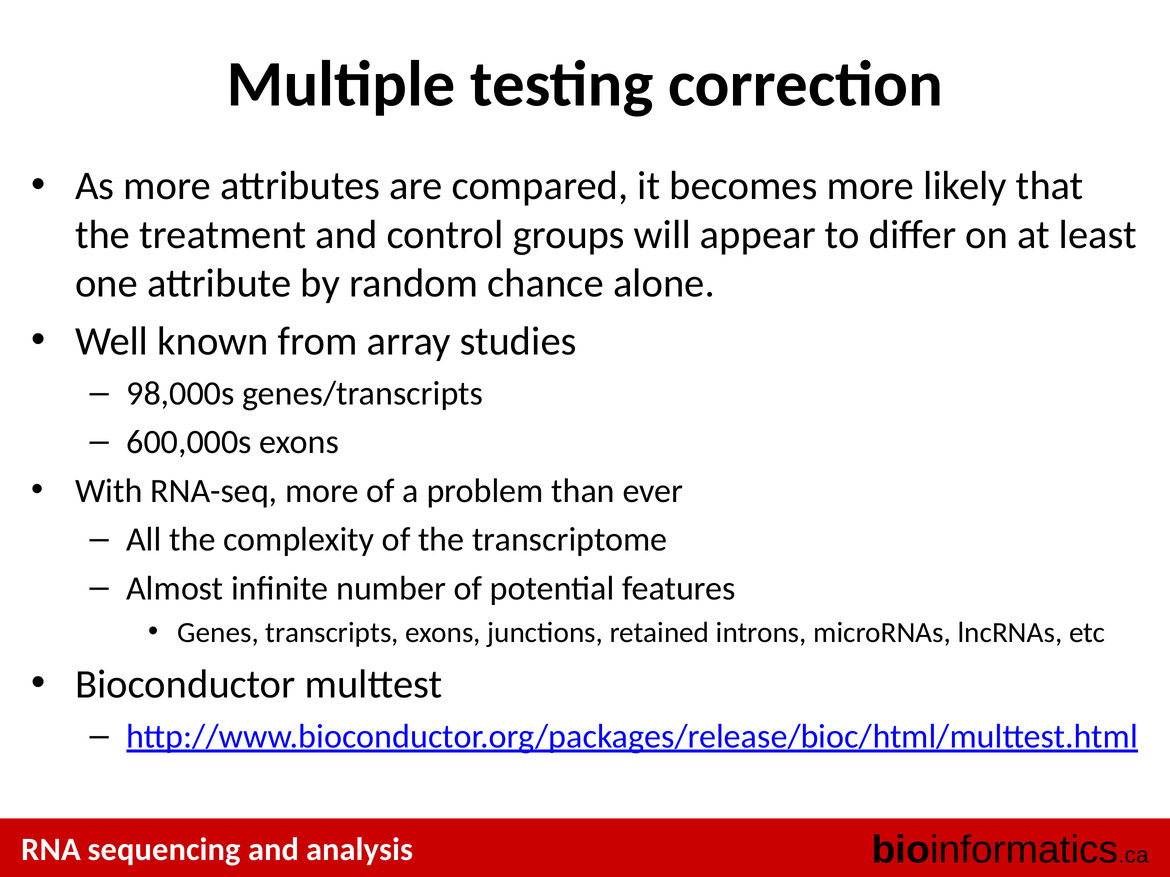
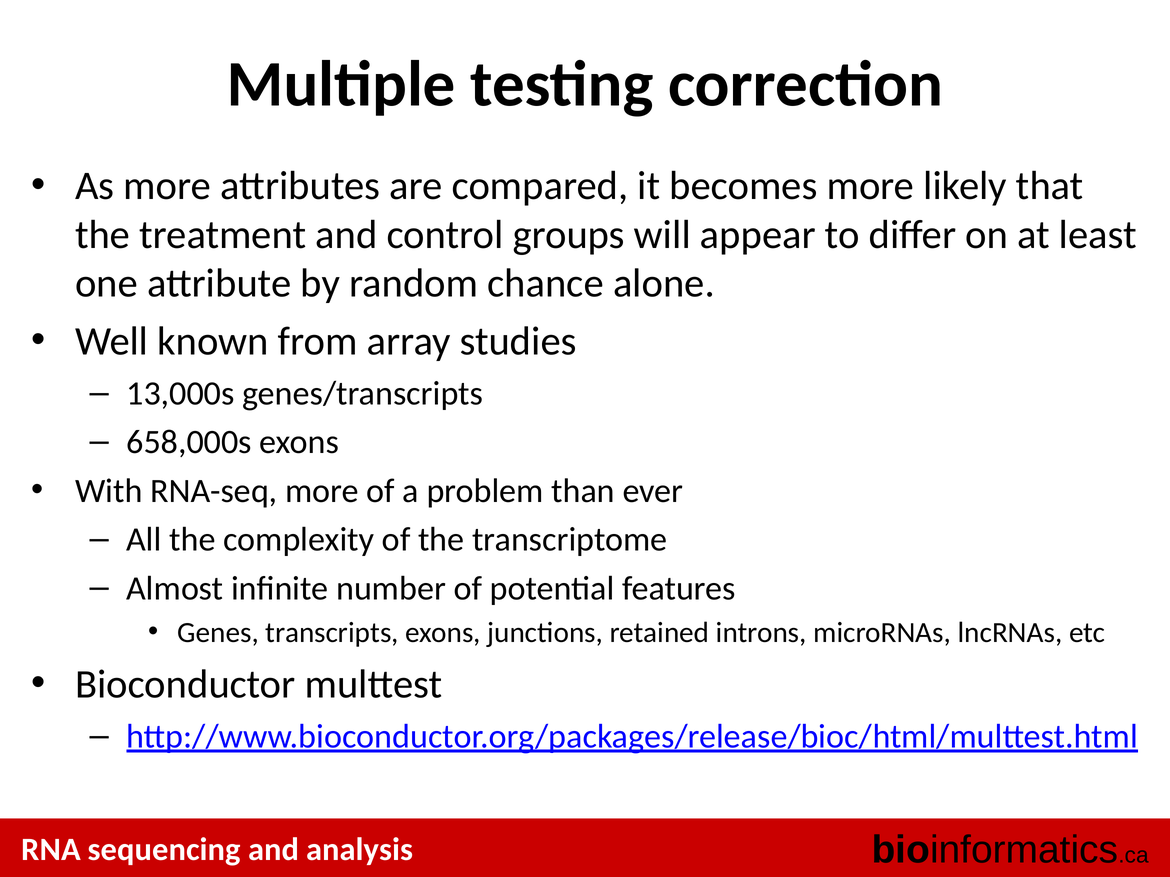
98,000s: 98,000s -> 13,000s (180, 394)
600,000s: 600,000s -> 658,000s (189, 442)
